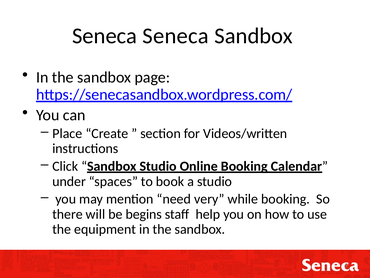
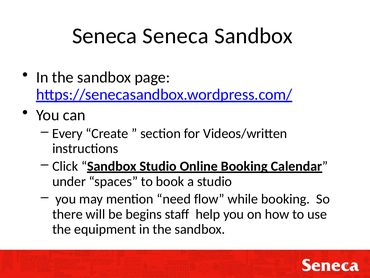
Place: Place -> Every (67, 133)
very: very -> flow (209, 199)
